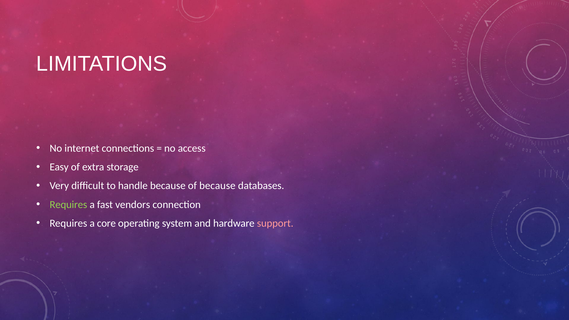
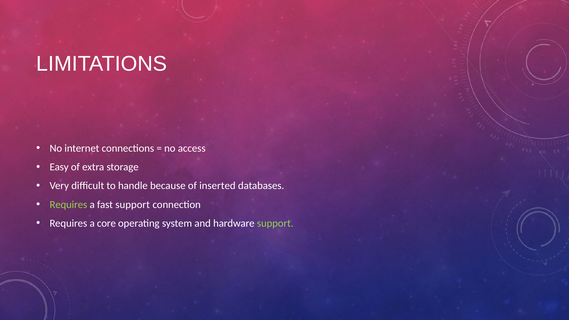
of because: because -> inserted (217, 186)
fast vendors: vendors -> support (133, 205)
support colour: pink -> light green (275, 223)
